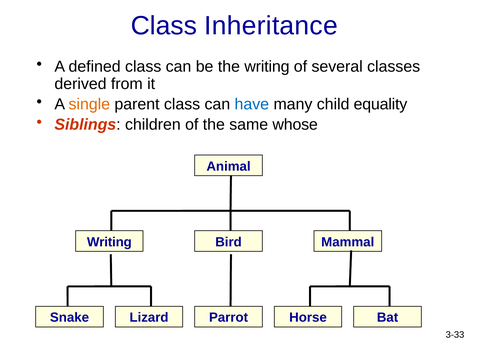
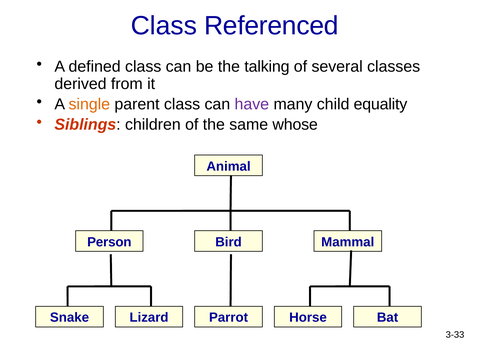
Inheritance: Inheritance -> Referenced (271, 26)
the writing: writing -> talking (267, 67)
have colour: blue -> purple (252, 104)
Writing: Writing -> Person (109, 242)
